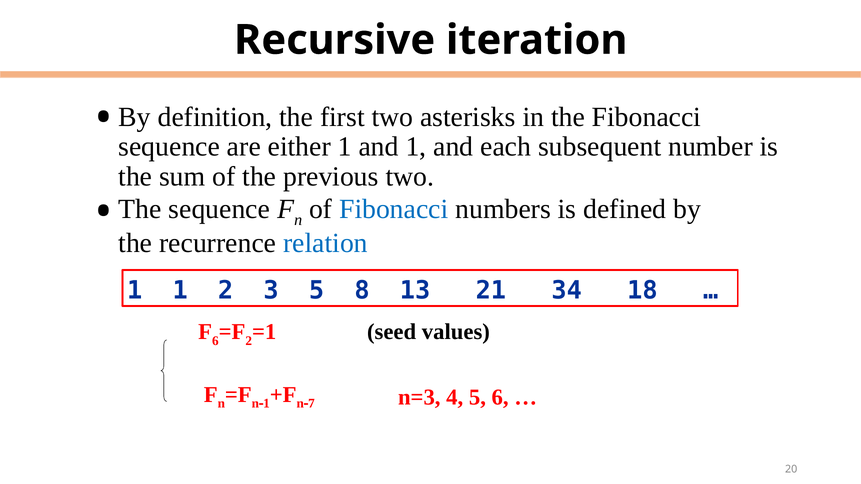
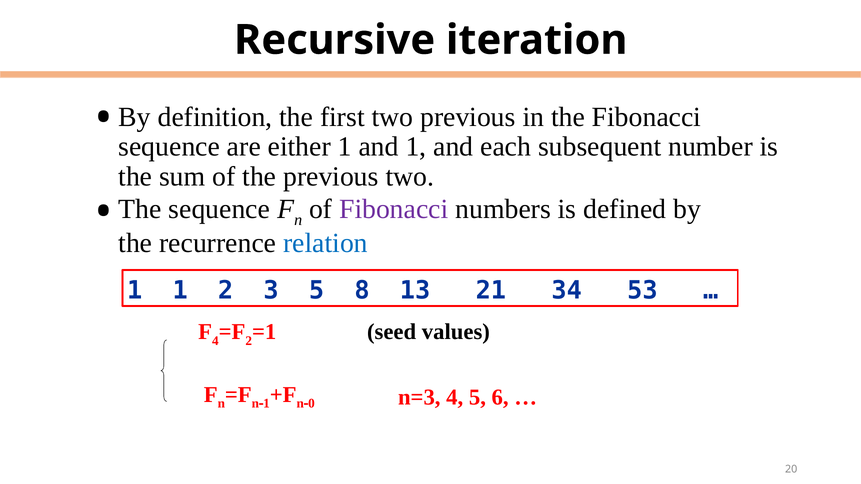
two asterisks: asterisks -> previous (468, 117)
Fibonacci colour: blue -> purple (394, 209)
18: 18 -> 53 (642, 291)
6: 6 -> 4 (215, 341)
7: 7 -> 0 (311, 404)
